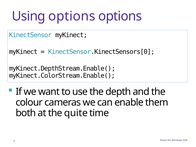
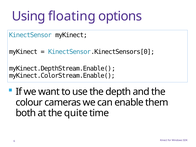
Using options: options -> floating (72, 16)
